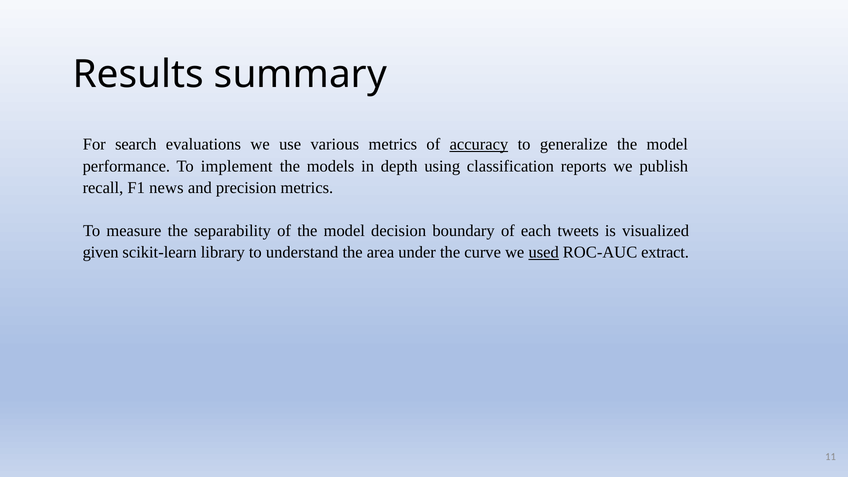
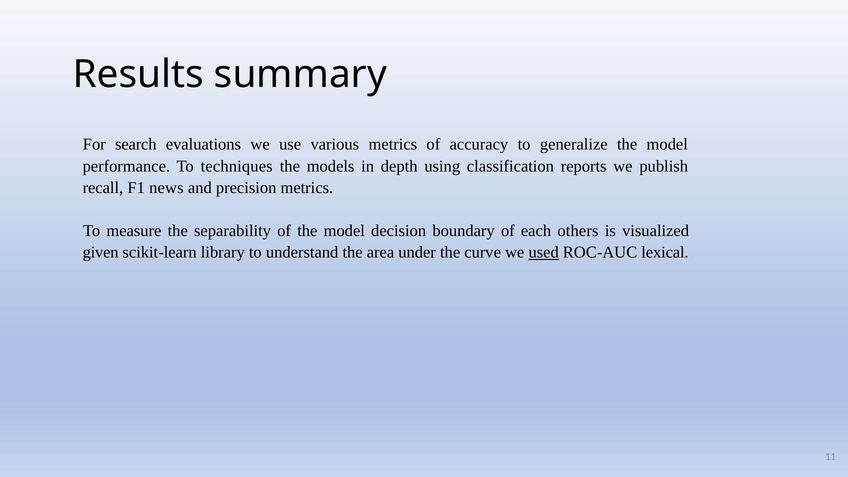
accuracy underline: present -> none (479, 144)
implement: implement -> techniques (237, 166)
tweets: tweets -> others (578, 231)
extract: extract -> lexical (665, 252)
